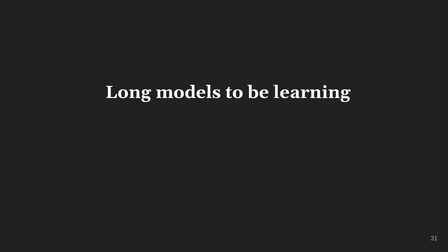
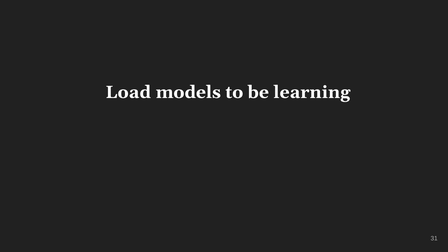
Long: Long -> Load (128, 92)
